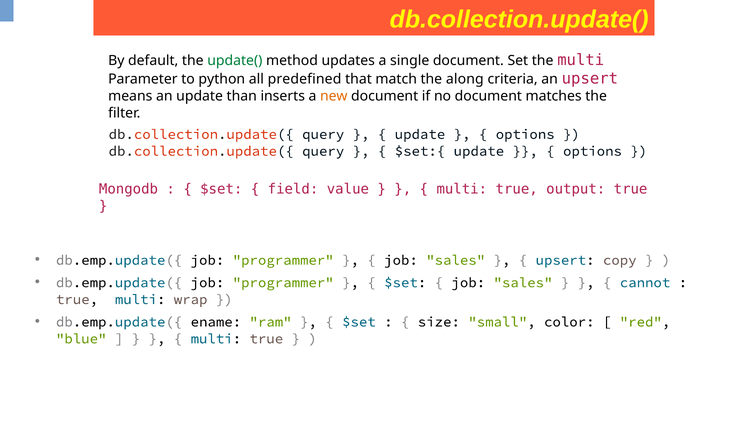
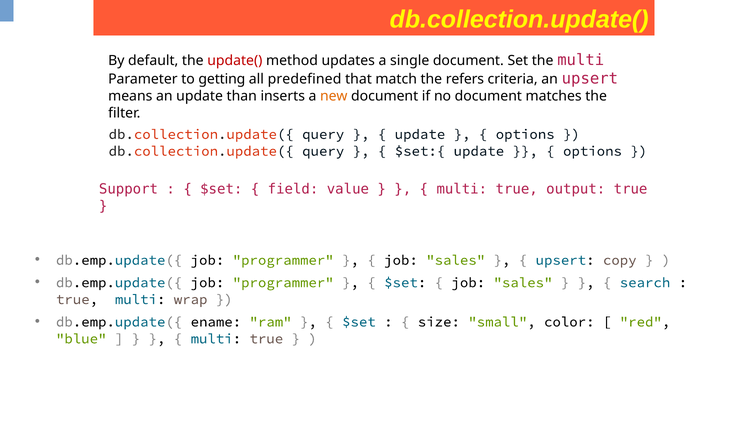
update( colour: green -> red (235, 60)
python: python -> getting (222, 79)
along: along -> refers (465, 79)
Mongodb: Mongodb -> Support (128, 189)
cannot: cannot -> search (645, 282)
